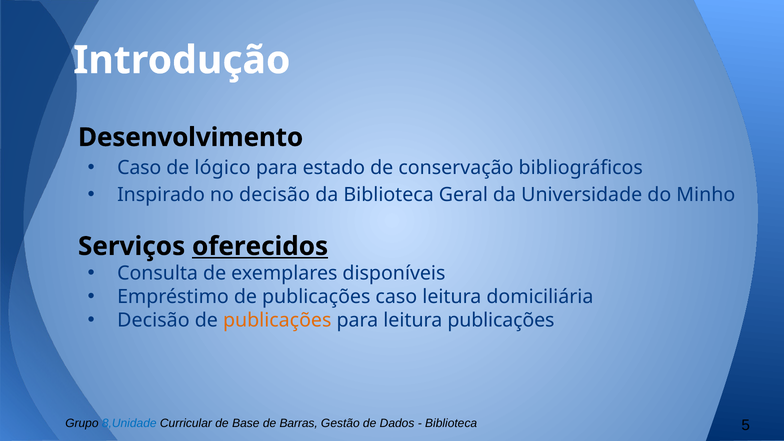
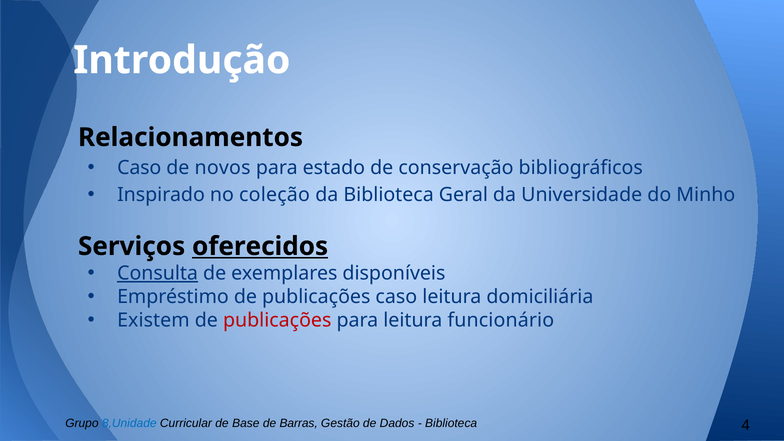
Desenvolvimento: Desenvolvimento -> Relacionamentos (190, 137)
lógico: lógico -> novos (223, 168)
no decisão: decisão -> coleção (275, 195)
Consulta underline: none -> present (158, 273)
Decisão: Decisão -> Existem (153, 320)
publicações colour: orange -> red (277, 320)
leitura publicações: publicações -> funcionário (501, 320)
5: 5 -> 4 (746, 425)
